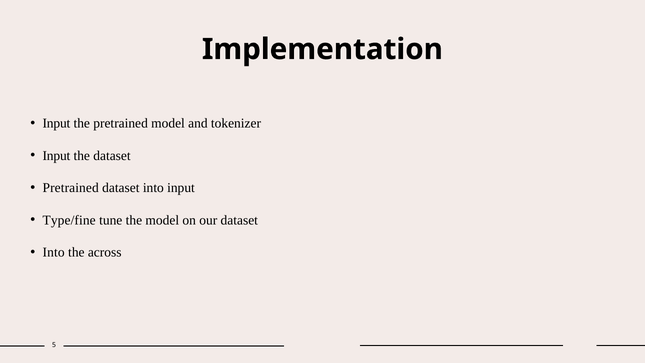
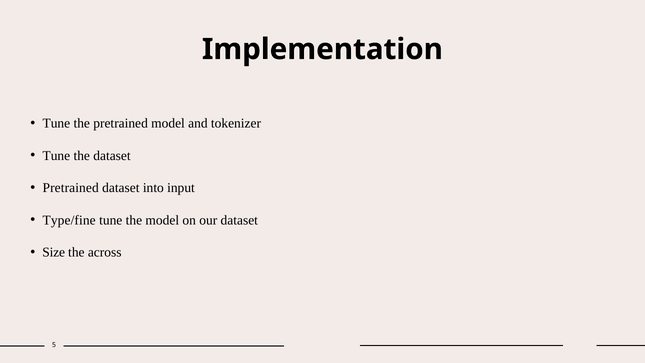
Input: Input -> Tune (56, 123)
Input: Input -> Tune (56, 156)
Into: Into -> Size (54, 252)
